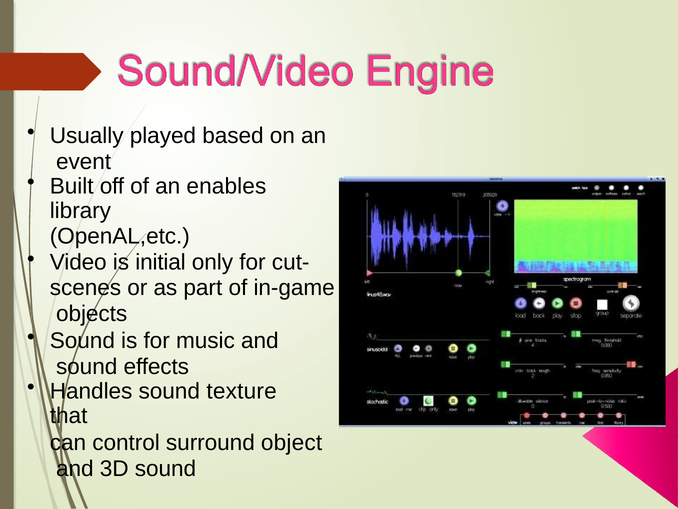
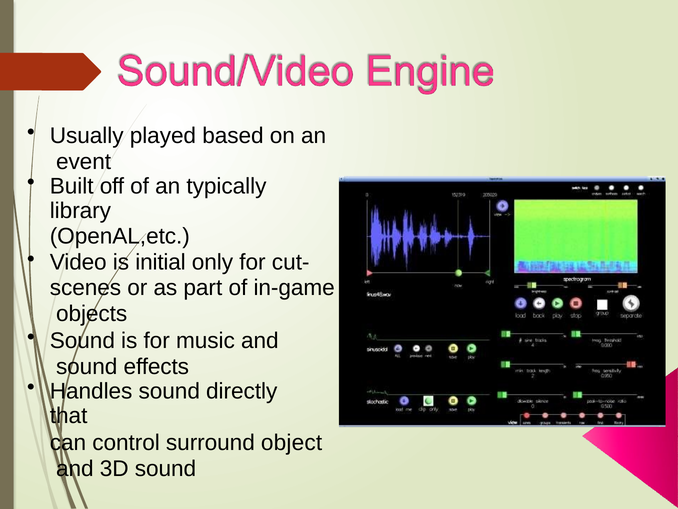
enables: enables -> typically (226, 186)
texture: texture -> directly (242, 391)
